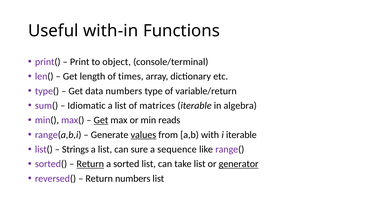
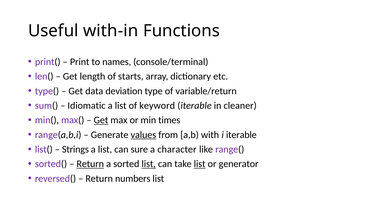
object: object -> names (117, 62)
times: times -> starts (131, 76)
data numbers: numbers -> deviation (124, 91)
matrices: matrices -> keyword (157, 106)
algebra: algebra -> cleaner (240, 106)
reads: reads -> times (169, 120)
sequence: sequence -> character (177, 149)
list underline: none -> present (149, 164)
list underline: none -> present (200, 164)
generator underline: present -> none (239, 164)
